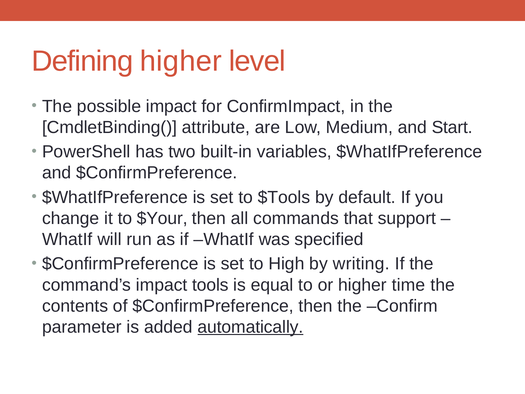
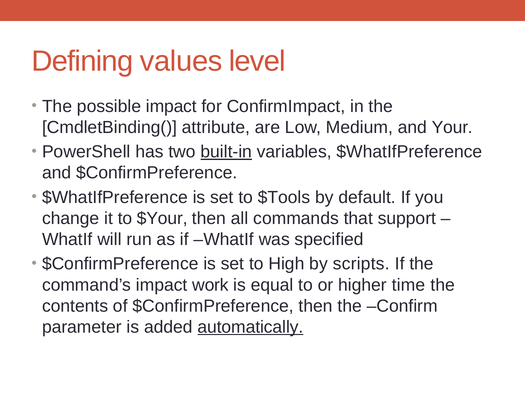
Defining higher: higher -> values (181, 61)
Start: Start -> Your (452, 127)
built-in underline: none -> present (226, 152)
writing: writing -> scripts (361, 264)
tools: tools -> work (210, 285)
